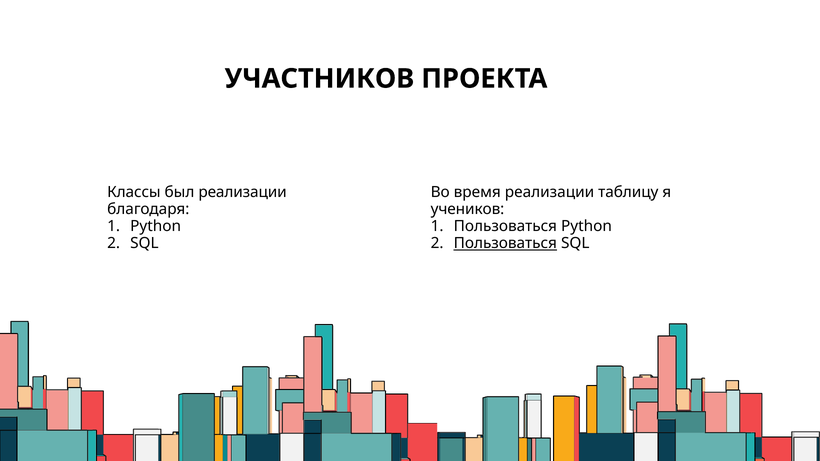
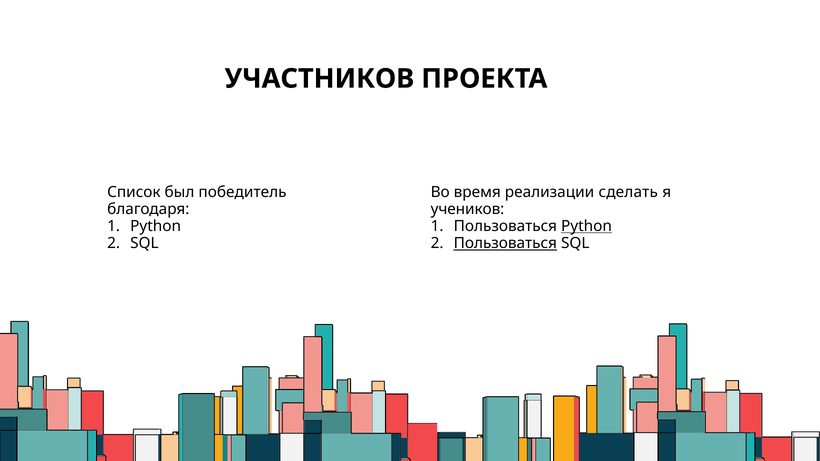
Классы: Классы -> Список (134, 192)
был реализации: реализации -> победитель (243, 192)
таблицу: таблицу -> сделать (628, 192)
Python underline: none -> present (586, 226)
